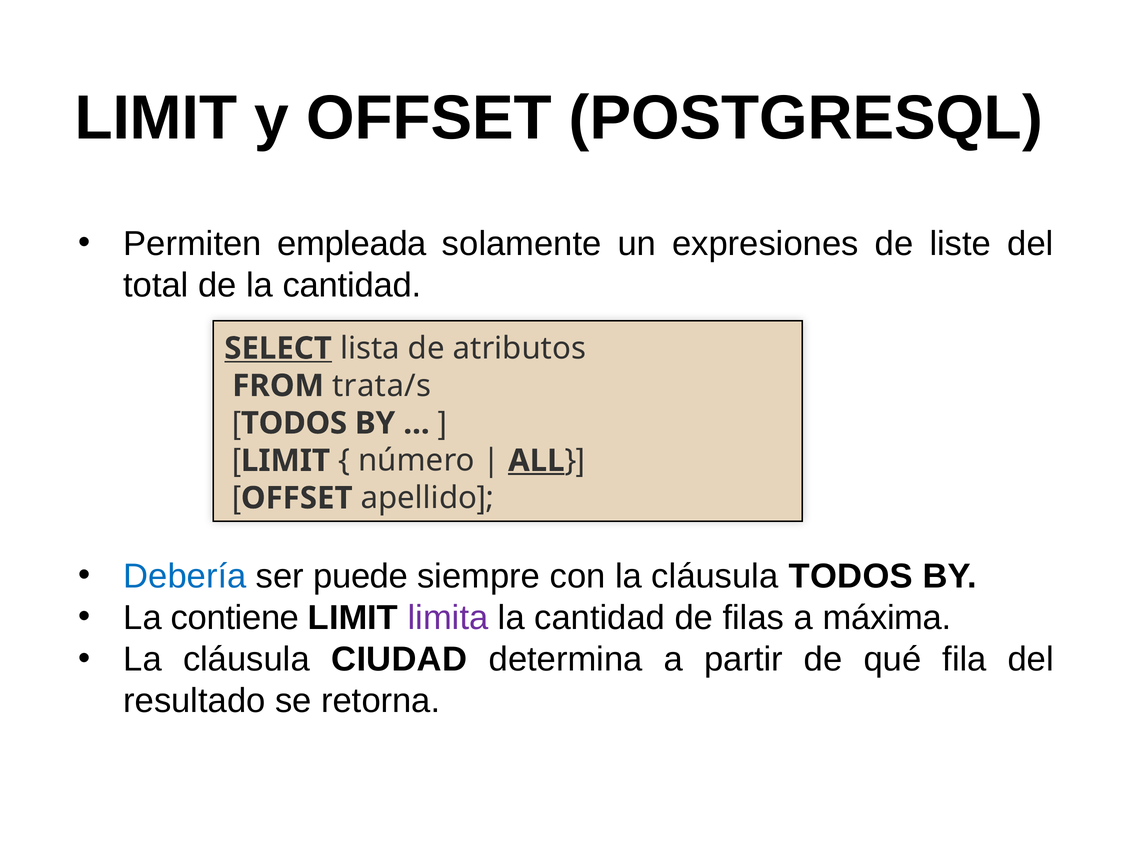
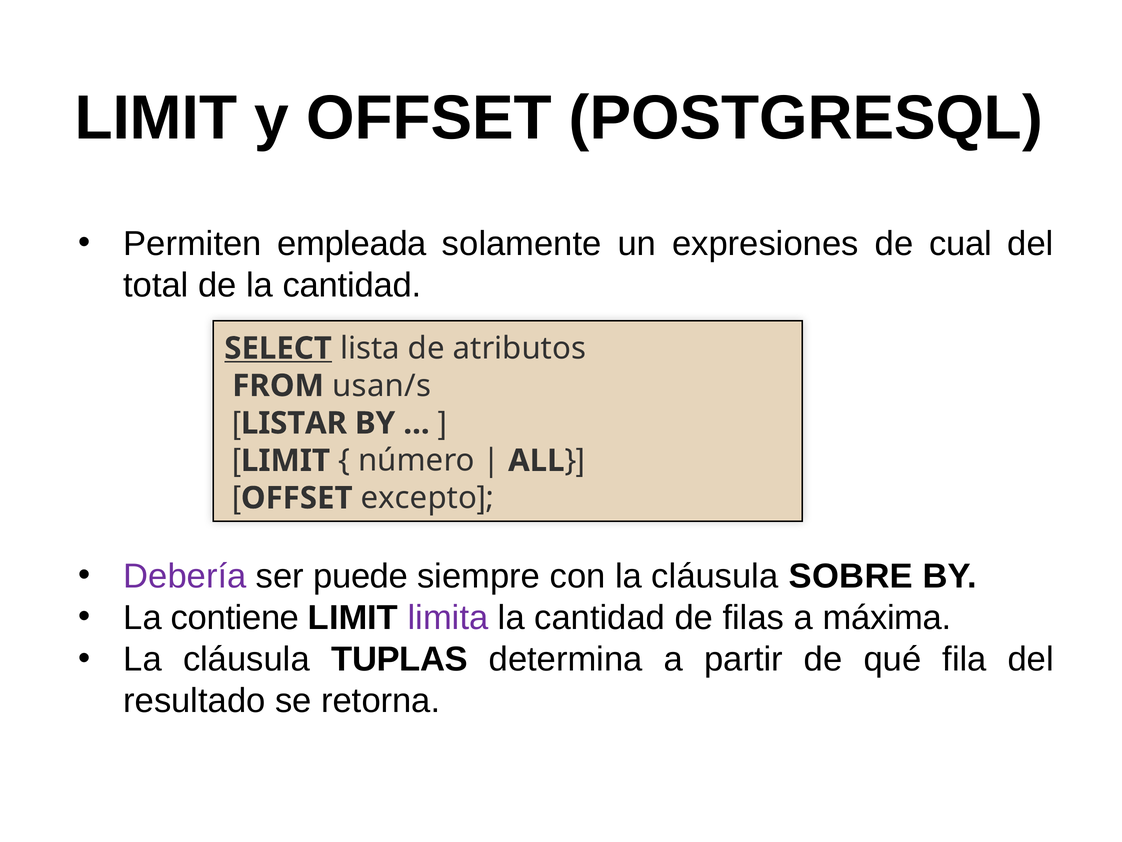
liste: liste -> cual (961, 244)
trata/s: trata/s -> usan/s (382, 386)
TODOS: TODOS -> LISTAR (294, 423)
ALL underline: present -> none (536, 460)
apellido: apellido -> excepto (419, 498)
Debería colour: blue -> purple (185, 576)
cláusula TODOS: TODOS -> SOBRE (851, 576)
CIUDAD: CIUDAD -> TUPLAS (400, 659)
